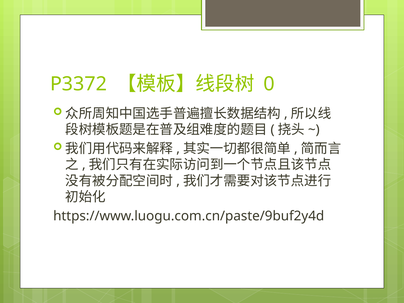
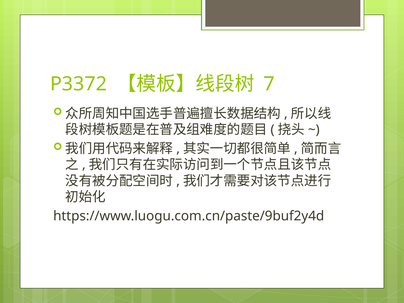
0: 0 -> 7 (269, 84)
